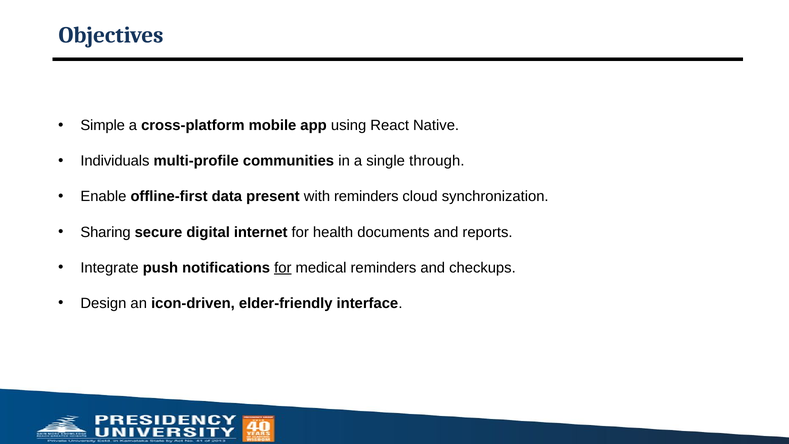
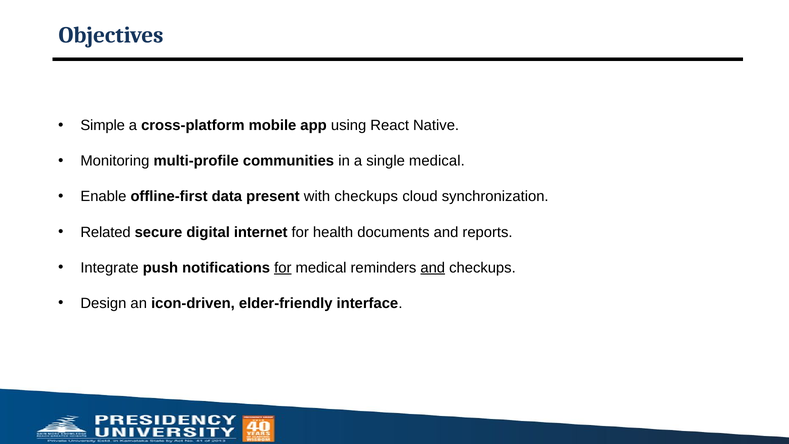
Individuals: Individuals -> Monitoring (115, 161)
single through: through -> medical (437, 161)
with reminders: reminders -> checkups (366, 197)
Sharing: Sharing -> Related (106, 232)
and underline: none -> present (433, 268)
